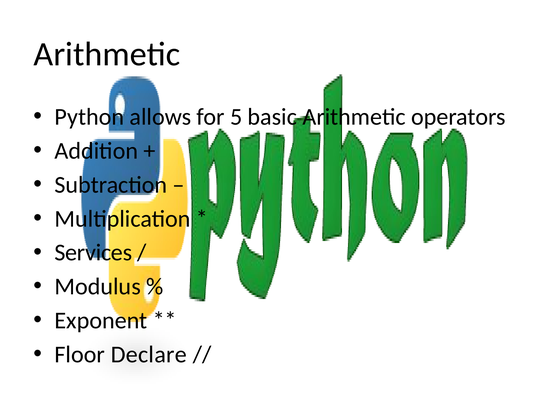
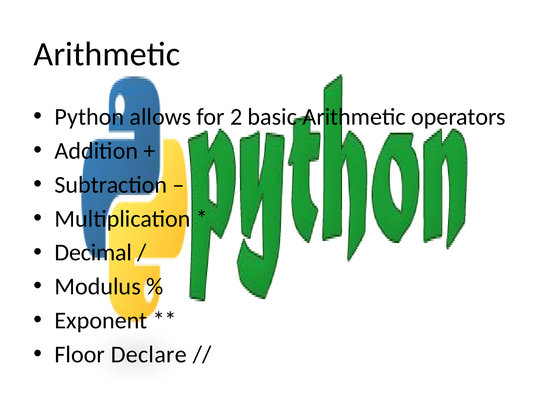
5: 5 -> 2 (236, 117)
Services: Services -> Decimal (93, 253)
